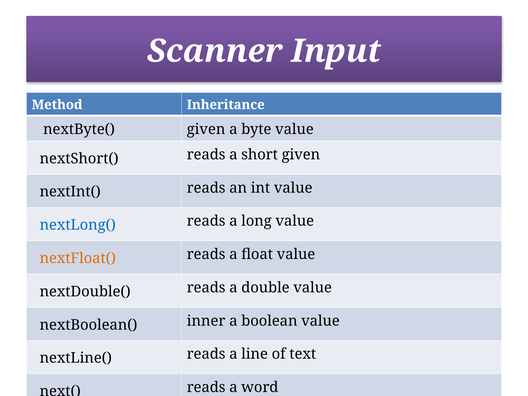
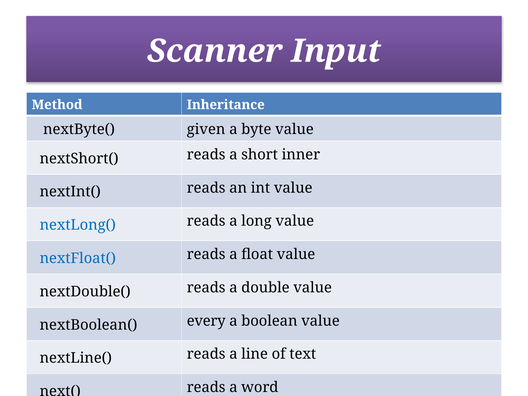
short given: given -> inner (301, 155)
nextFloat( colour: orange -> blue (78, 258)
inner: inner -> every (206, 321)
